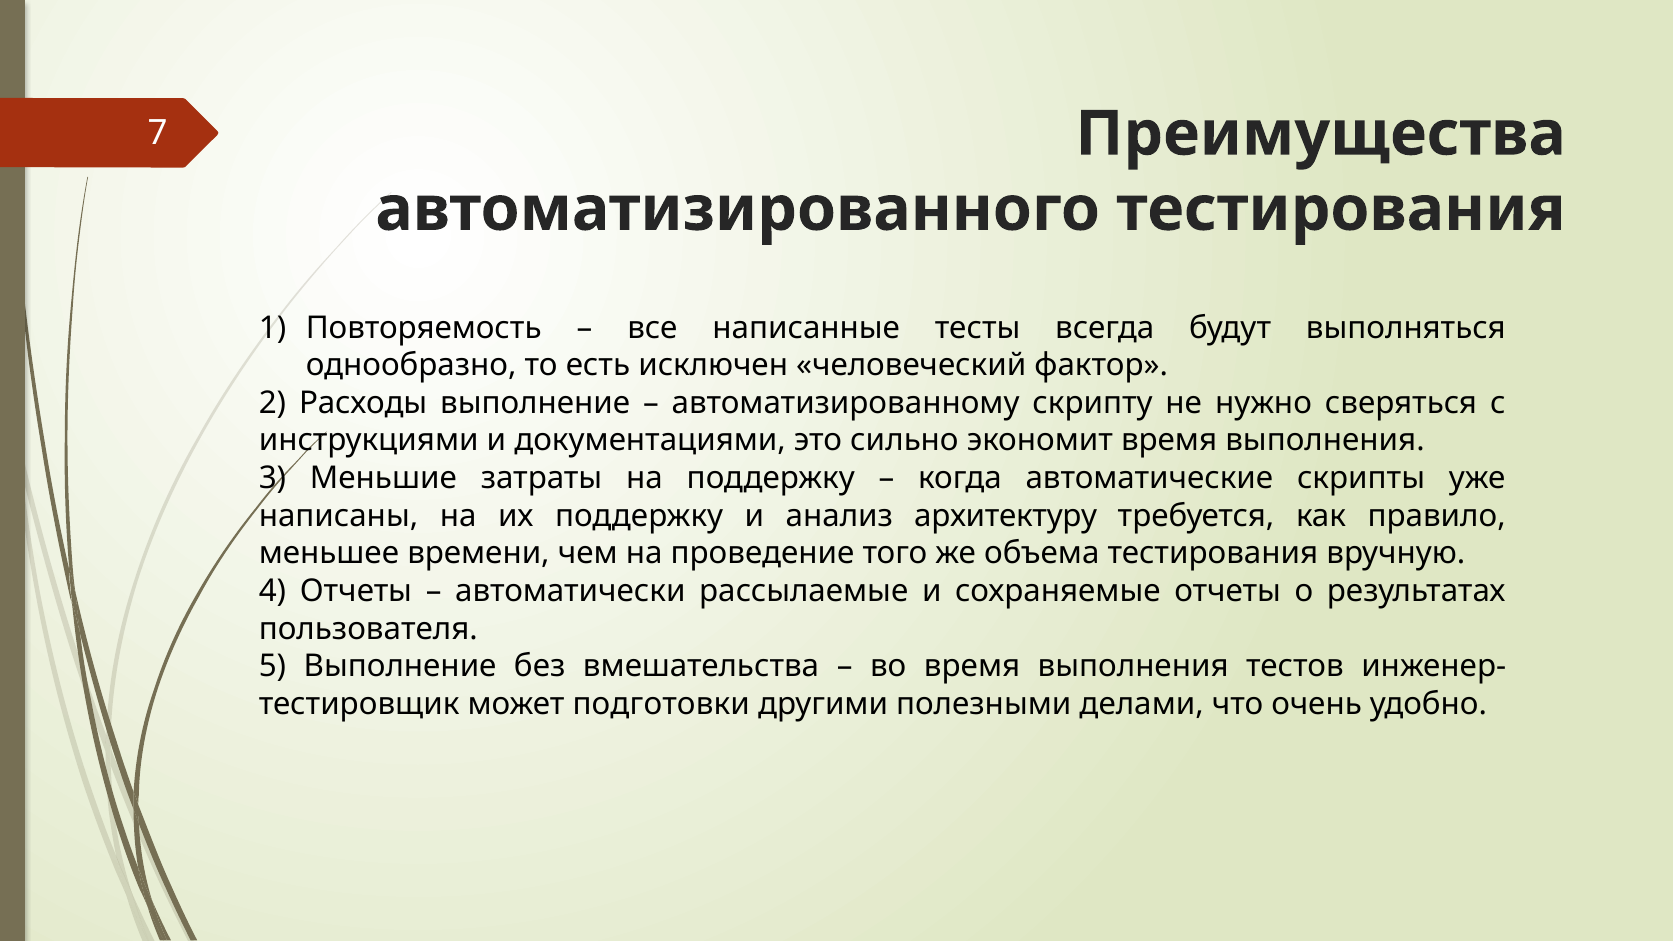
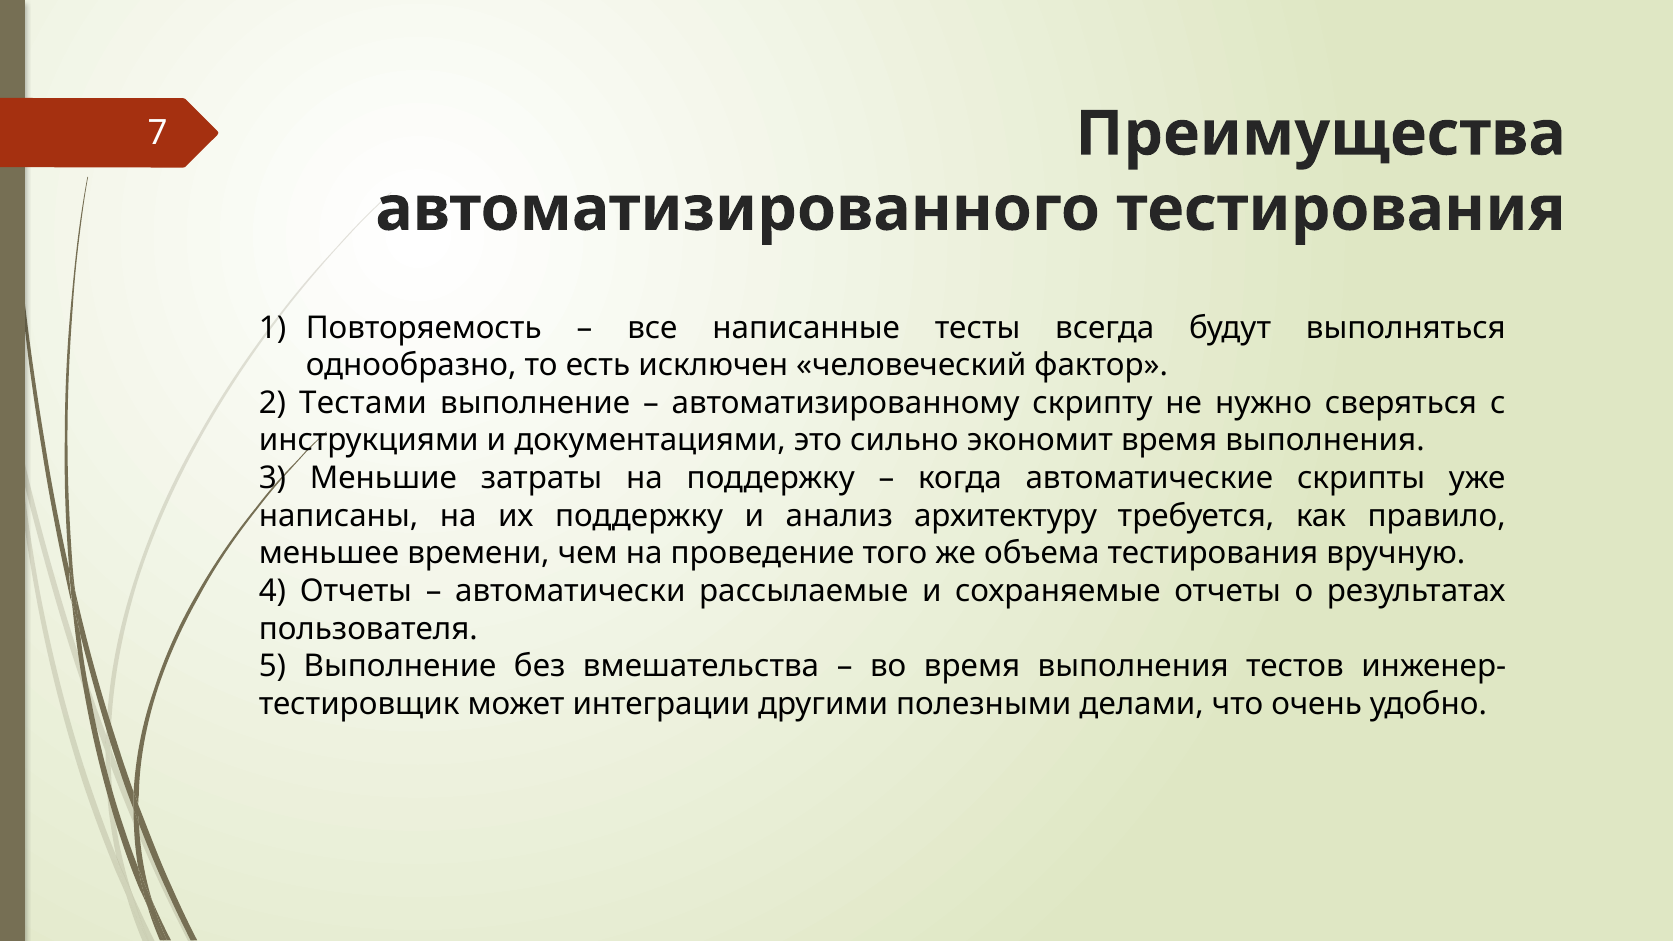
Расходы: Расходы -> Тестами (363, 403)
подготовки: подготовки -> интеграции (661, 704)
